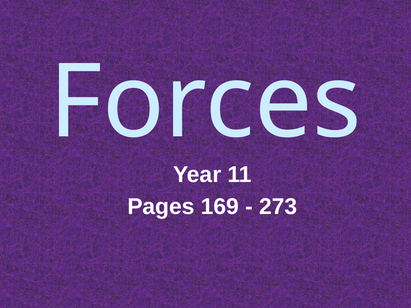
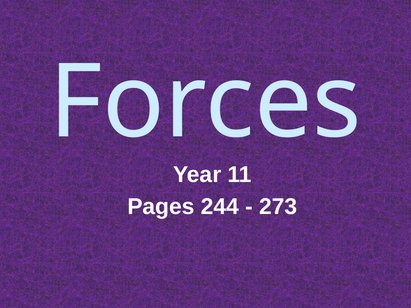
169: 169 -> 244 (220, 207)
